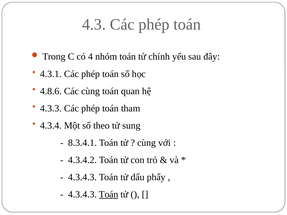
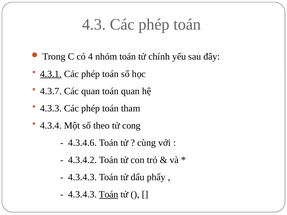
4.3.1 underline: none -> present (51, 74)
4.8.6: 4.8.6 -> 4.3.7 (51, 91)
Các cùng: cùng -> quan (91, 91)
sung: sung -> cong (131, 126)
8.3.4.1: 8.3.4.1 -> 4.3.4.6 (83, 143)
